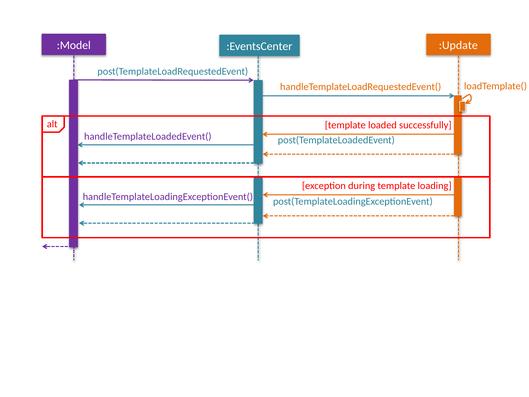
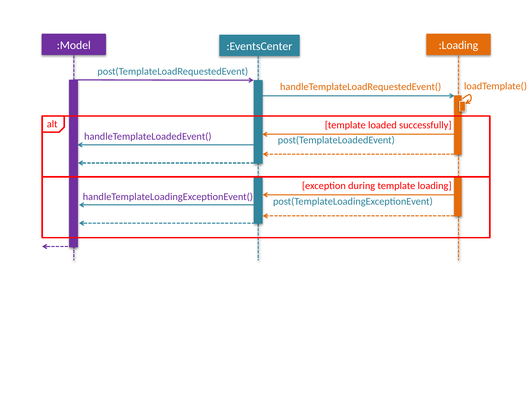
:Update: :Update -> :Loading (458, 45)
